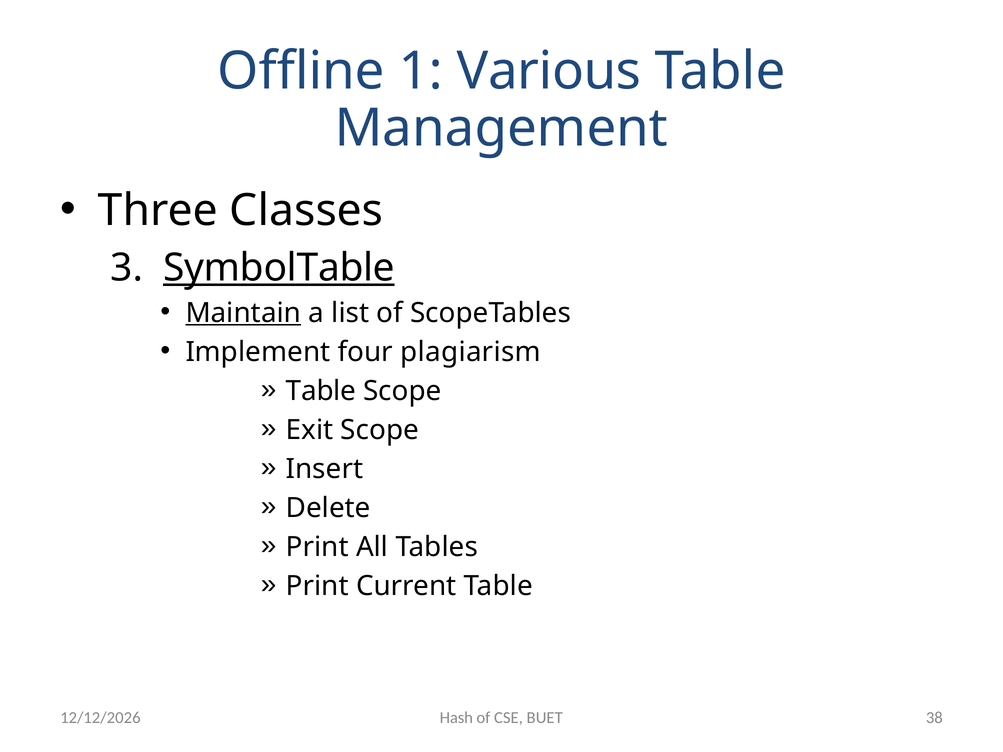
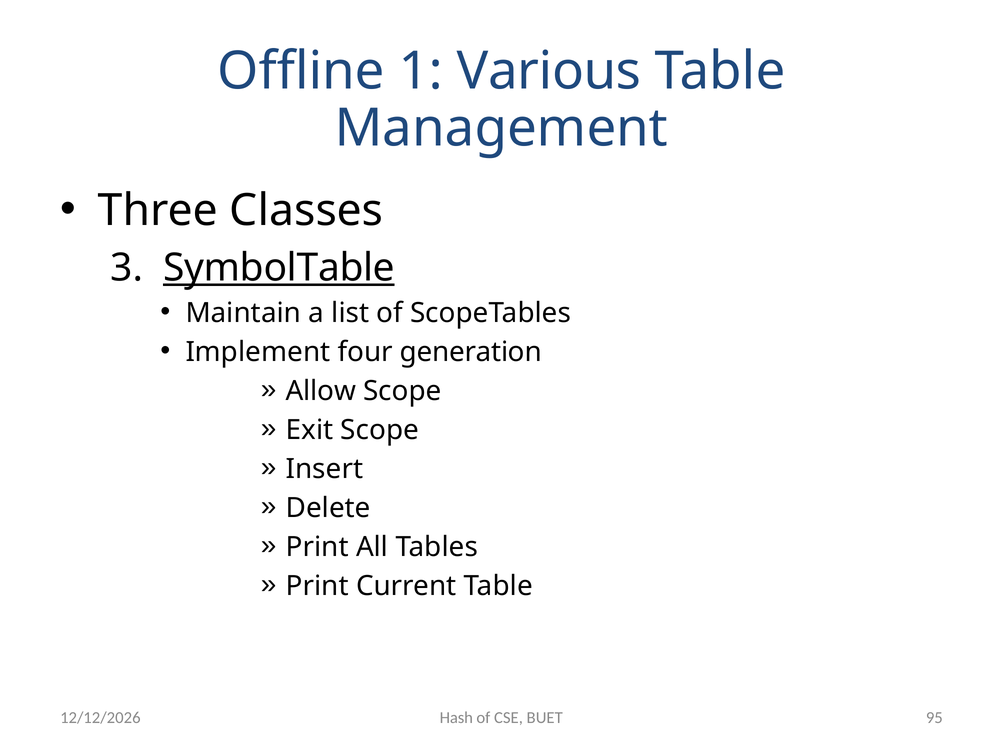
Maintain underline: present -> none (243, 313)
plagiarism: plagiarism -> generation (471, 352)
Table: Table -> Allow (321, 391)
38: 38 -> 95 (934, 718)
